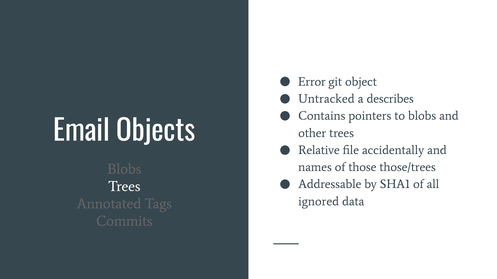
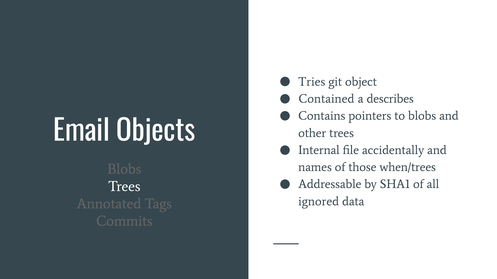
Error: Error -> Tries (312, 82)
Untracked: Untracked -> Contained (326, 99)
Relative: Relative -> Internal (319, 150)
those/trees: those/trees -> when/trees (408, 167)
